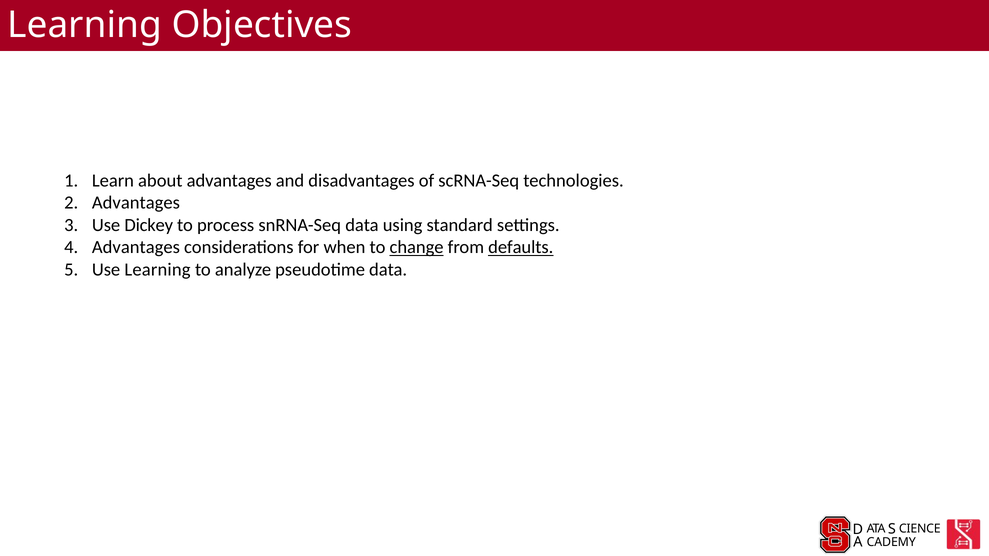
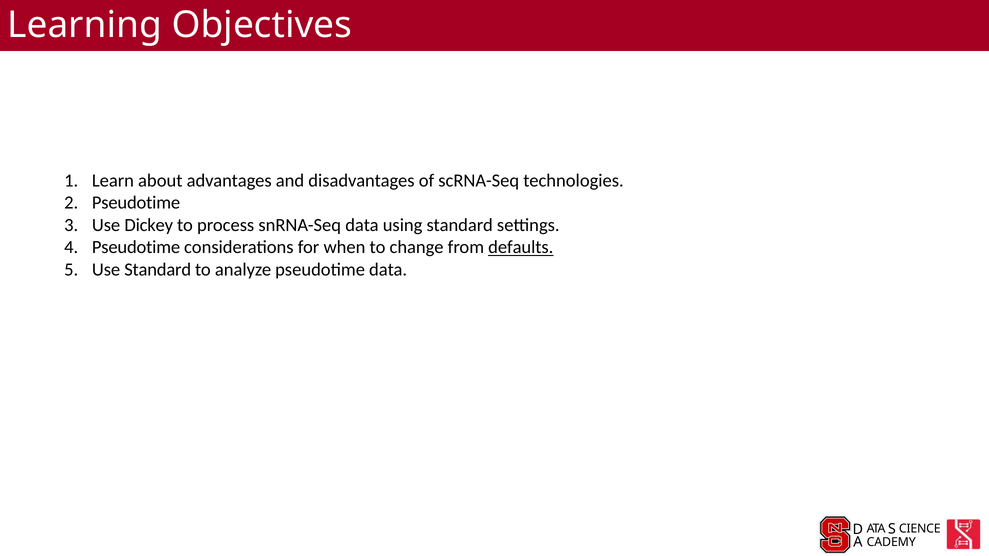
Advantages: Advantages -> Pseudotime (136, 203)
Advantages: Advantages -> Pseudotime (136, 247)
change underline: present -> none (417, 247)
Use Learning: Learning -> Standard (158, 270)
